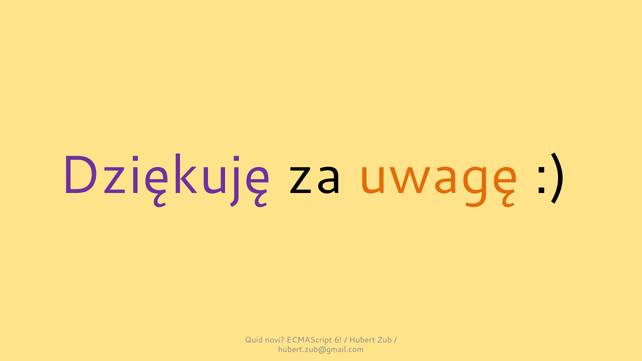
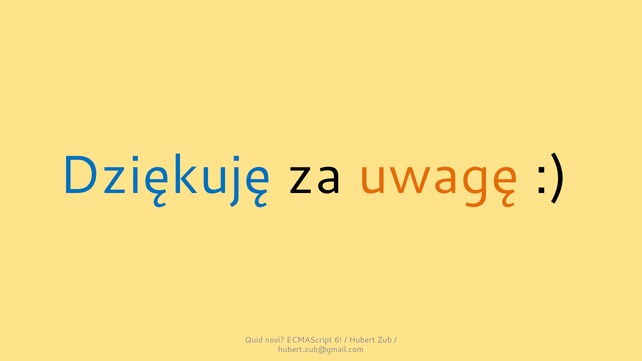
Dziękuję colour: purple -> blue (165, 176)
